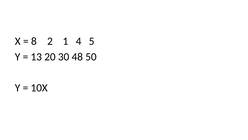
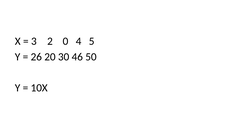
8: 8 -> 3 (34, 41)
1: 1 -> 0 (65, 41)
13: 13 -> 26 (36, 57)
48: 48 -> 46 (77, 57)
